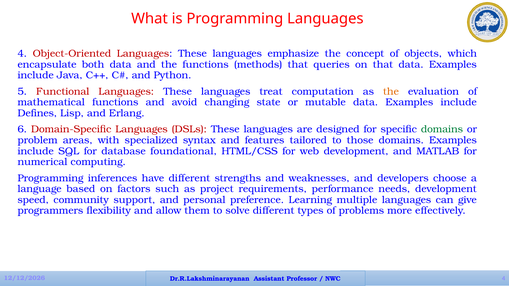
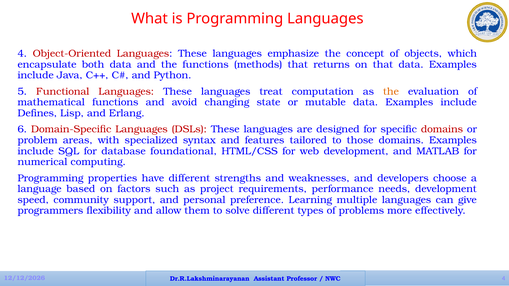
queries: queries -> returns (332, 65)
domains colour: green -> red (442, 129)
inferences: inferences -> properties (113, 178)
